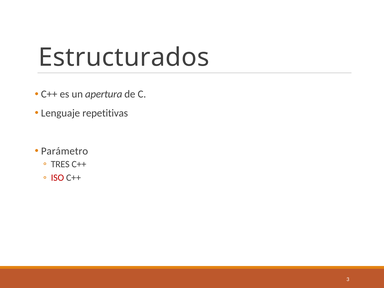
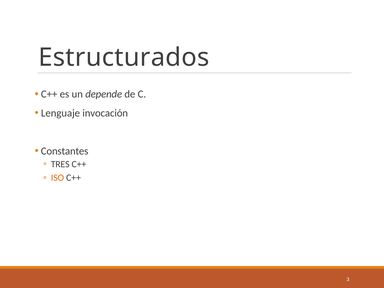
apertura: apertura -> depende (104, 94)
repetitivas: repetitivas -> invocación (105, 113)
Parámetro: Parámetro -> Constantes (65, 151)
ISO colour: red -> orange (57, 178)
